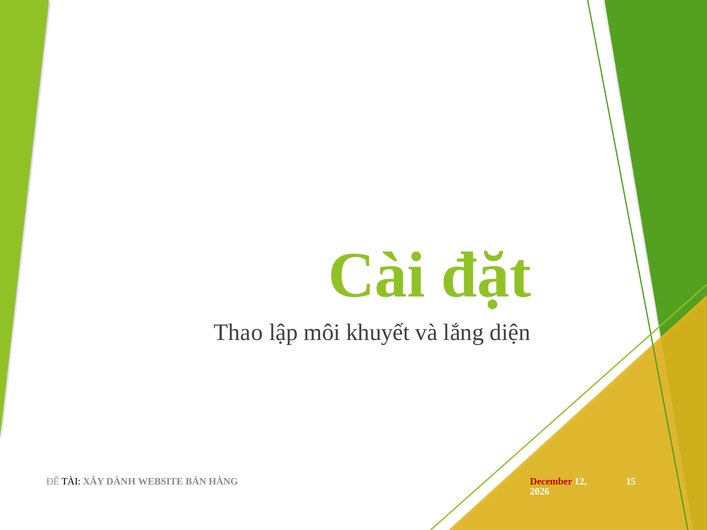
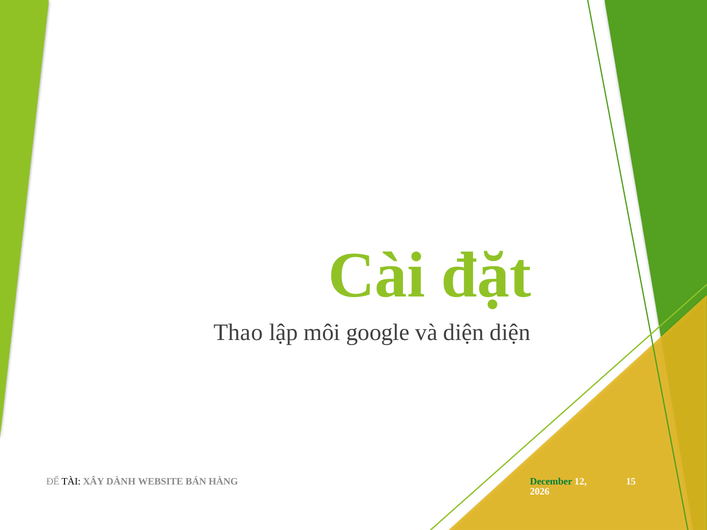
khuyết: khuyết -> google (378, 333)
và lắng: lắng -> diện (464, 333)
December colour: red -> green (551, 482)
